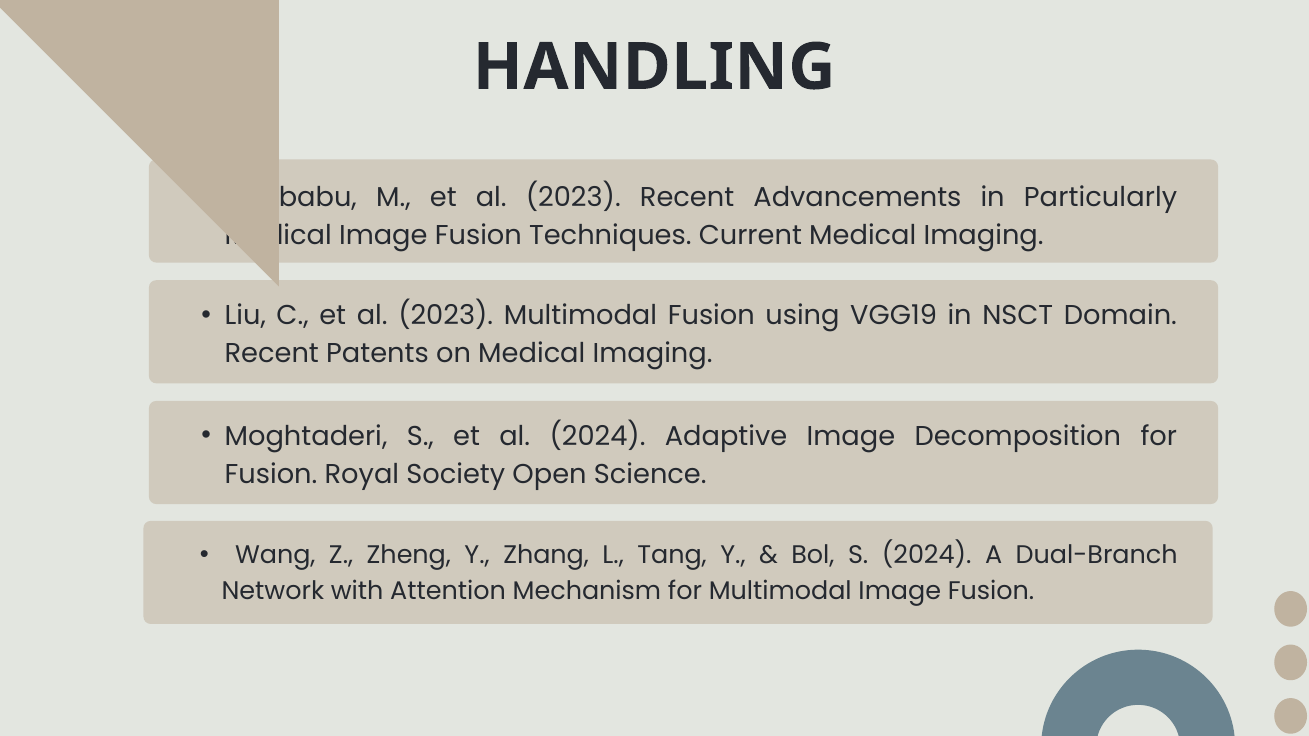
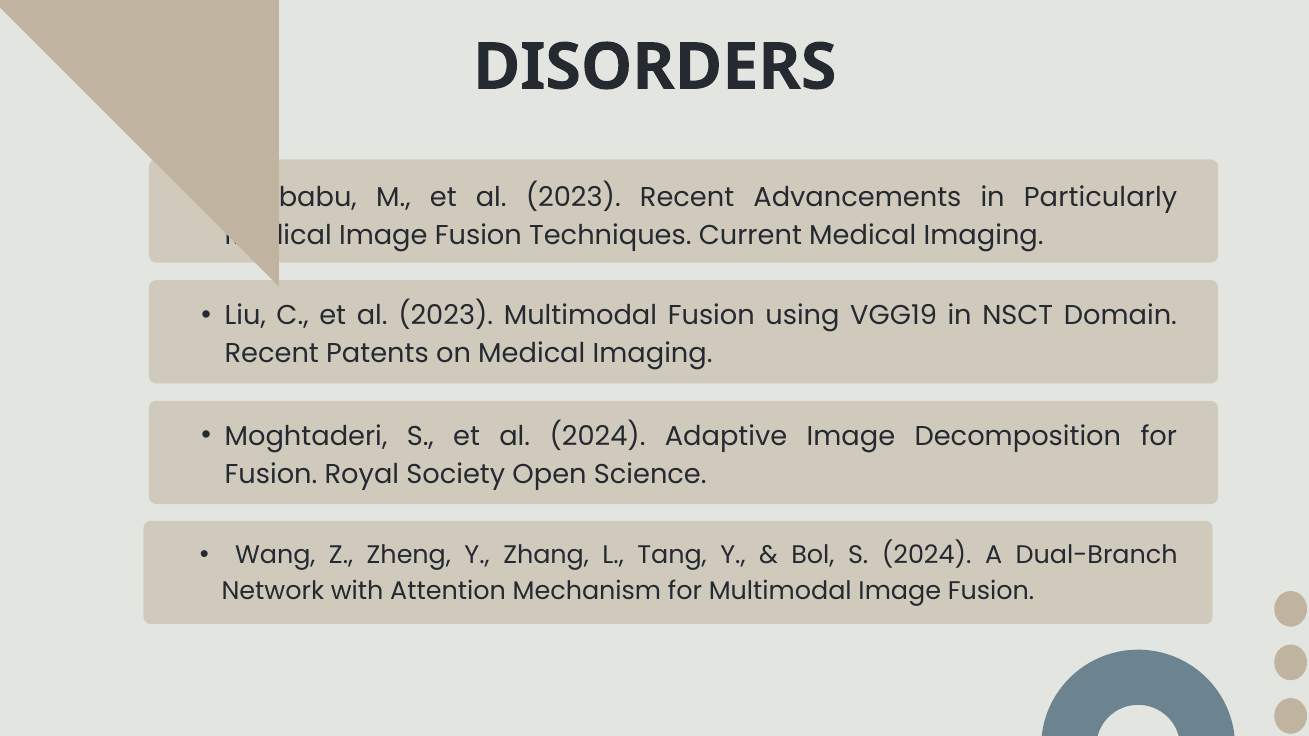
HANDLING: HANDLING -> DISORDERS (655, 67)
